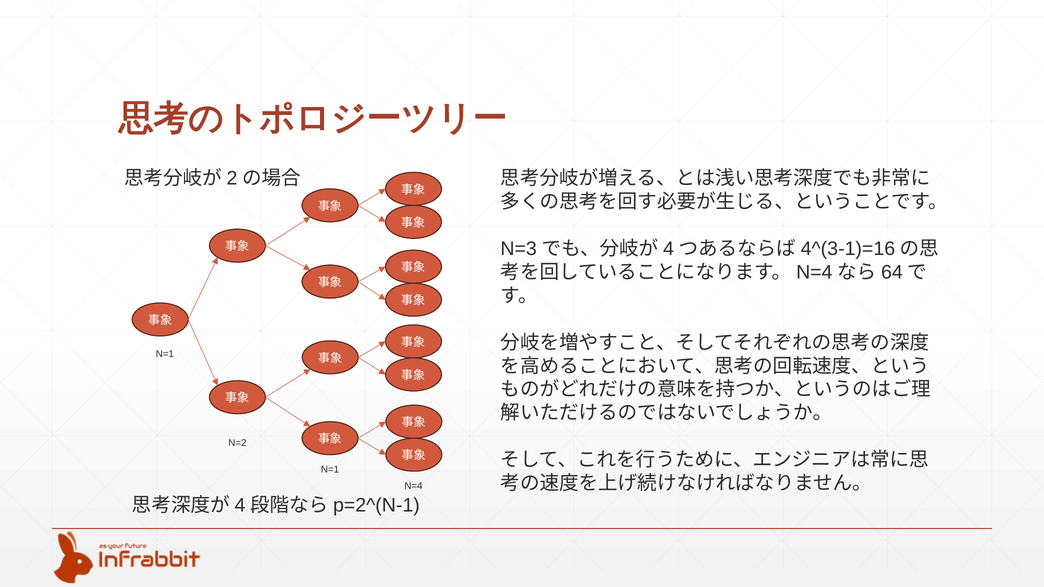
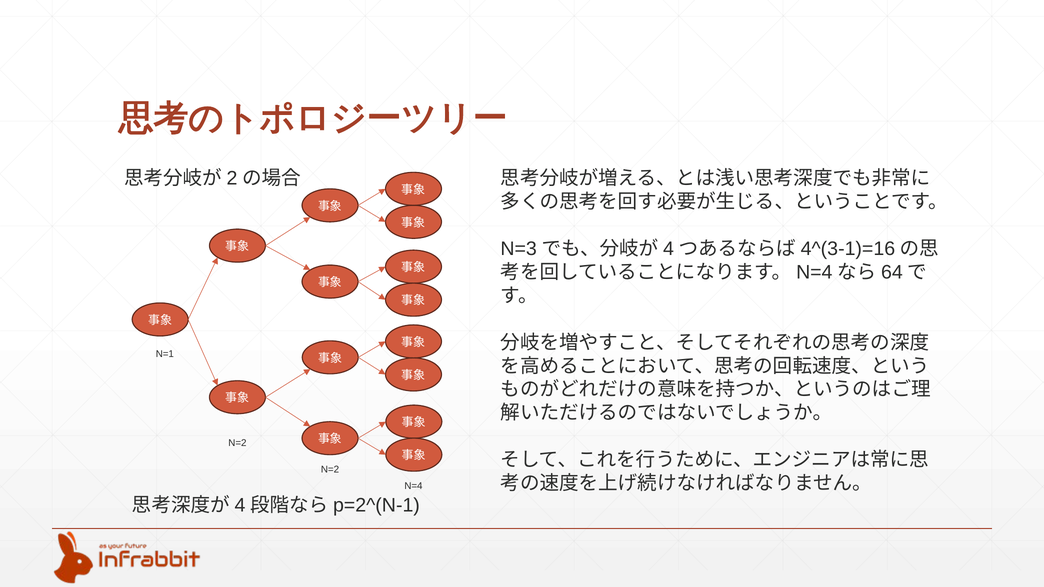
N=1: N=1 -> N=2 (330, 470)
